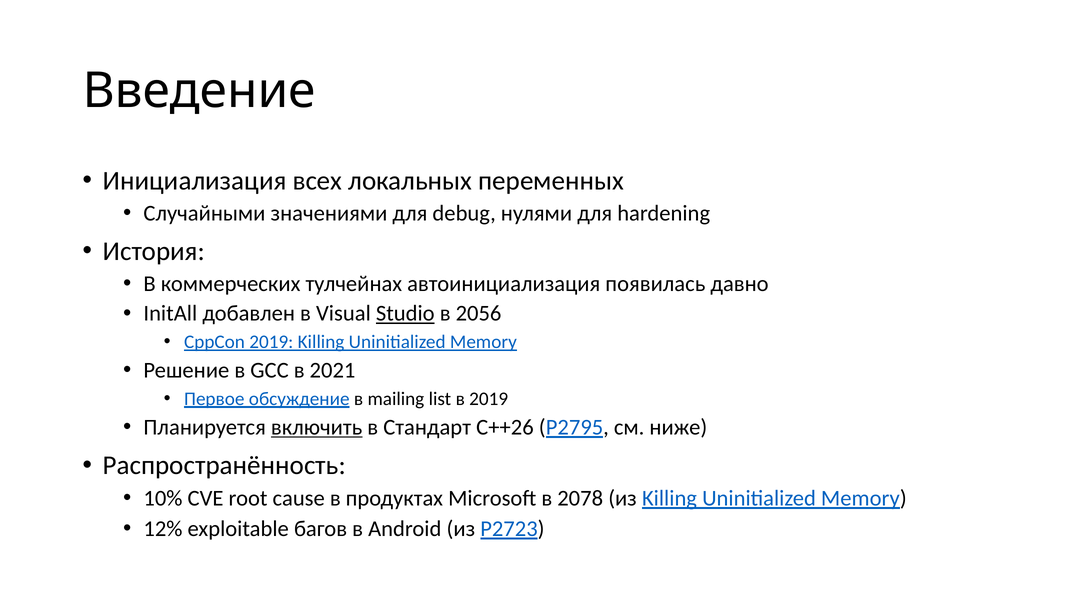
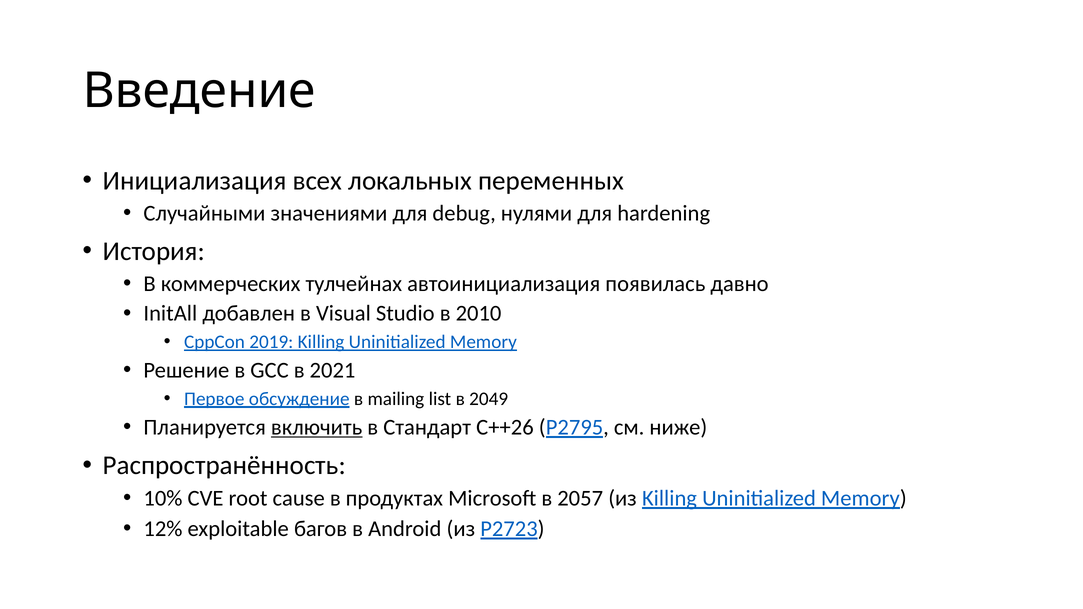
Studio underline: present -> none (405, 314)
2056: 2056 -> 2010 (479, 314)
в 2019: 2019 -> 2049 (489, 399)
2078: 2078 -> 2057 (580, 498)
